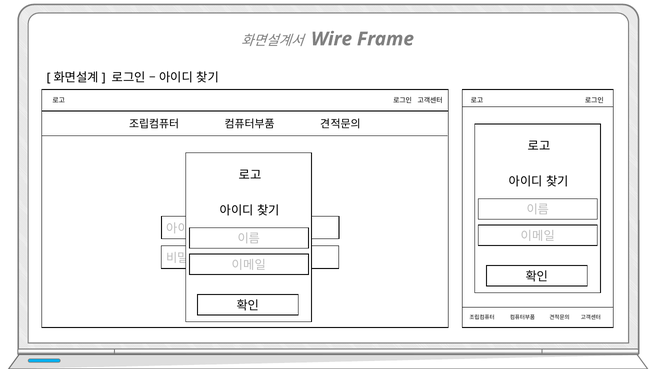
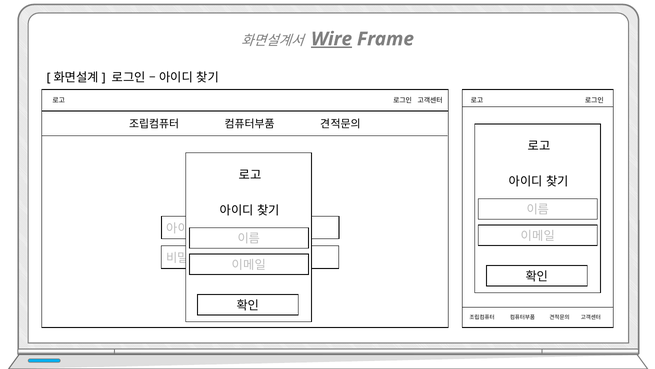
Wire underline: none -> present (332, 39)
